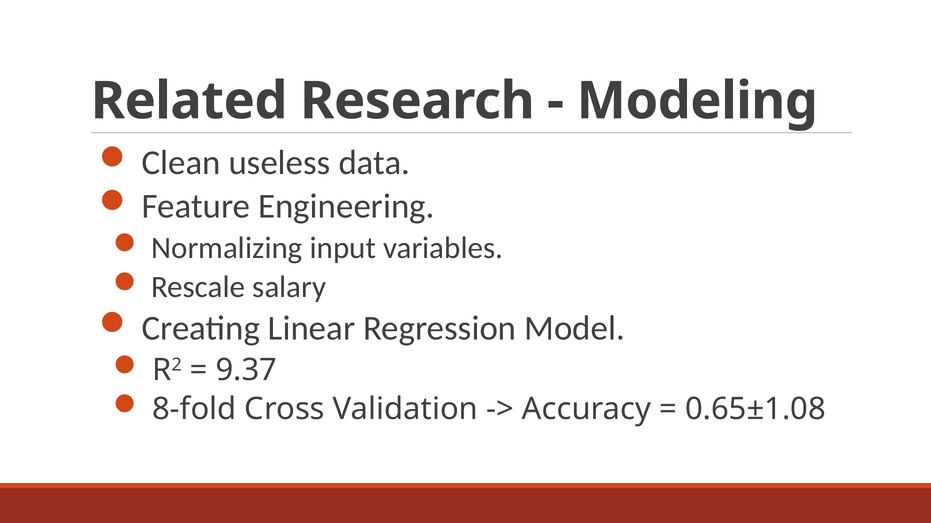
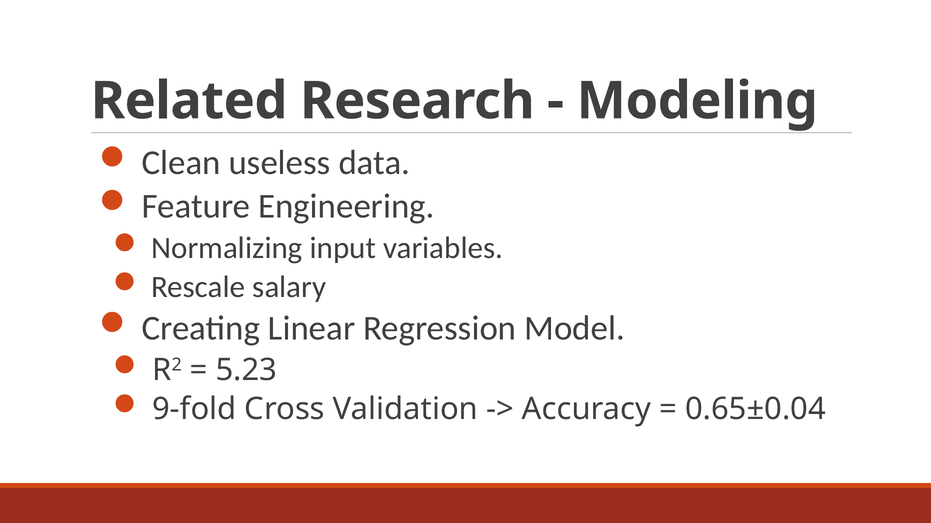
9.37: 9.37 -> 5.23 (246, 370)
8-fold: 8-fold -> 9-fold (194, 410)
0.65±1.08: 0.65±1.08 -> 0.65±0.04 (755, 410)
